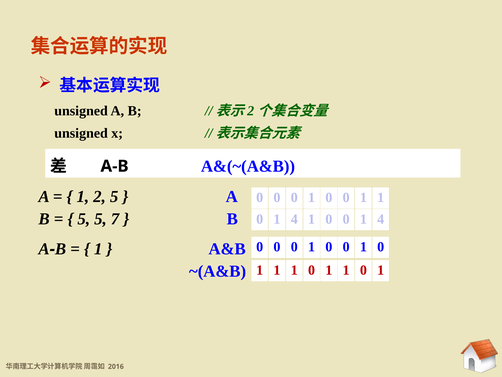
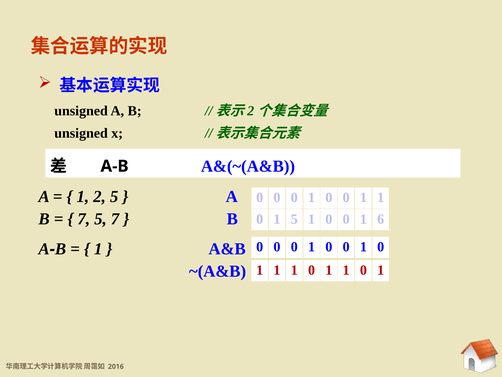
5: 5 -> 7 (84, 219)
4: 4 -> 5 (294, 219)
0 0 1 4: 4 -> 6 (381, 219)
